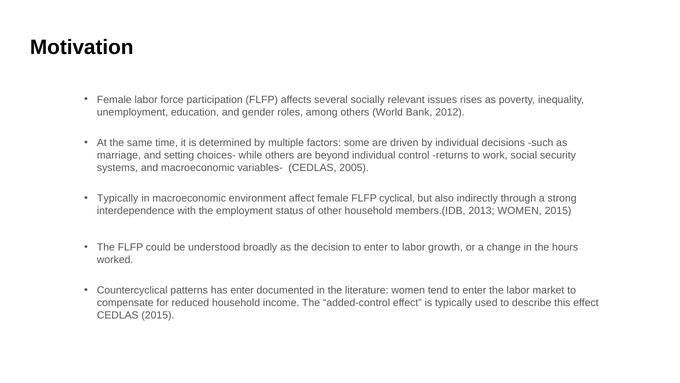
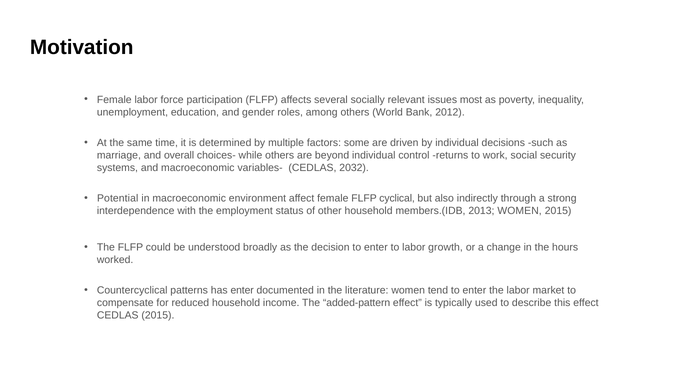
rises: rises -> most (471, 99)
setting: setting -> overall (179, 155)
2005: 2005 -> 2032 (354, 168)
Typically: Typically -> Potential (118, 198)
added-control: added-control -> added-pattern (357, 302)
